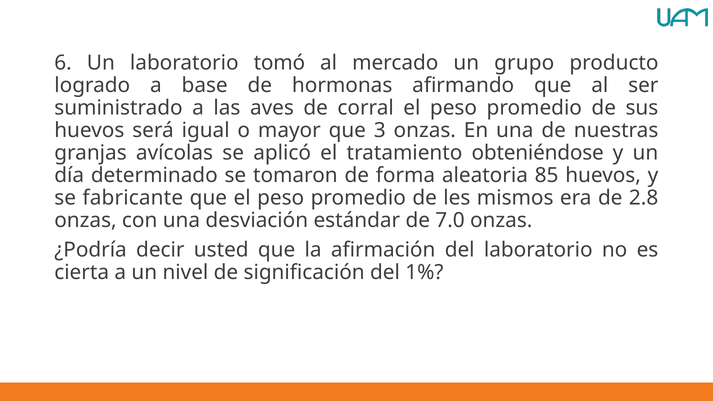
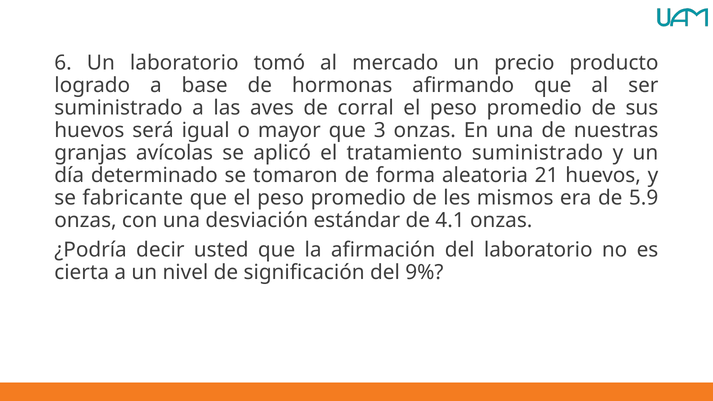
grupo: grupo -> precio (524, 63)
tratamiento obteniéndose: obteniéndose -> suministrado (537, 153)
85: 85 -> 21 (547, 175)
2.8: 2.8 -> 5.9 (644, 198)
7.0: 7.0 -> 4.1 (450, 220)
1%: 1% -> 9% (424, 273)
